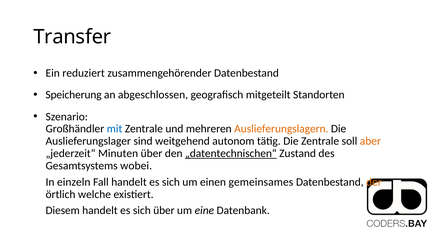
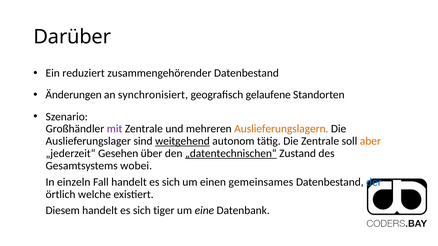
Transfer: Transfer -> Darüber (72, 37)
Speicherung: Speicherung -> Änderungen (74, 95)
abgeschlossen: abgeschlossen -> synchronisiert (153, 95)
mitgeteilt: mitgeteilt -> gelaufene (268, 95)
mit colour: blue -> purple (115, 129)
weitgehend underline: none -> present (182, 141)
Minuten: Minuten -> Gesehen (118, 154)
der colour: orange -> blue (374, 182)
sich über: über -> tiger (164, 211)
